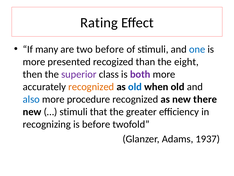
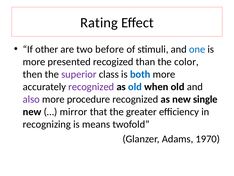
many: many -> other (47, 49)
eight: eight -> color (186, 62)
both colour: purple -> blue (140, 74)
recognized colour: orange -> purple (91, 87)
also colour: blue -> purple (31, 99)
there: there -> single (205, 99)
stimuli: stimuli -> mirror (73, 112)
is before: before -> means (96, 124)
1937: 1937 -> 1970 (208, 139)
